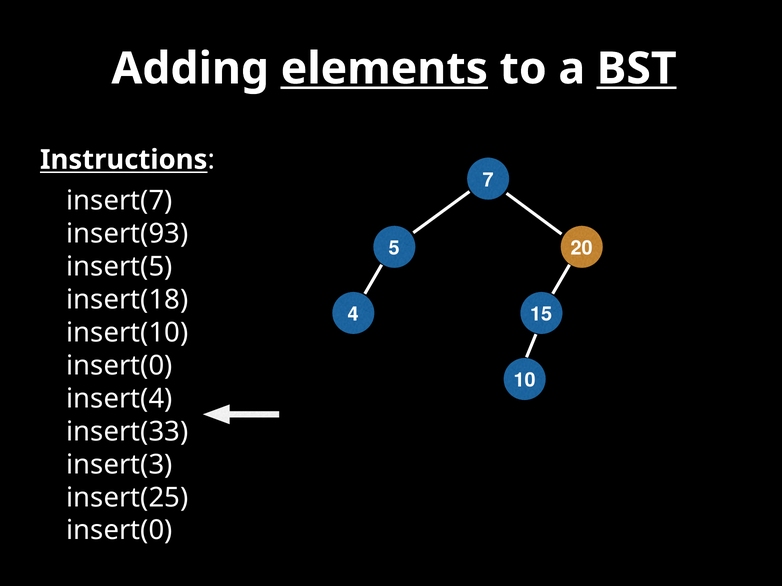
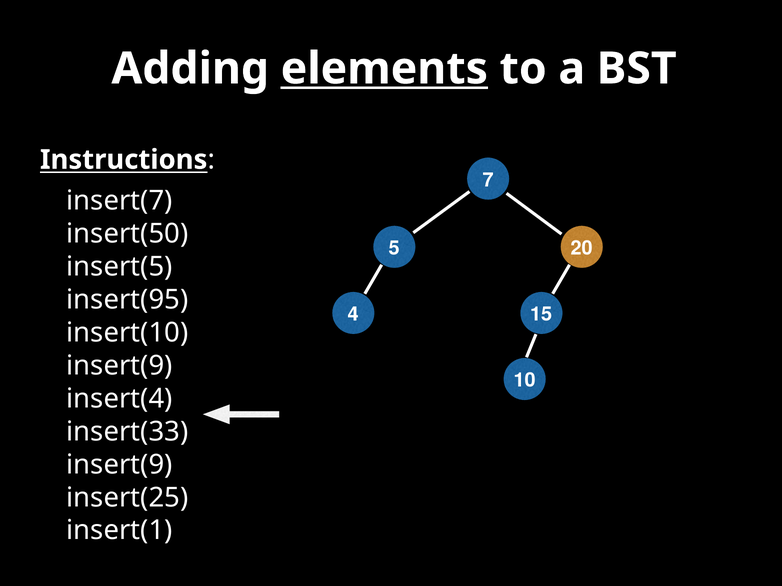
BST underline: present -> none (637, 69)
insert(93: insert(93 -> insert(50 (127, 234)
insert(18: insert(18 -> insert(95 (127, 300)
insert(0: insert(0 -> insert(9 (119, 366)
insert(3: insert(3 -> insert(9 (119, 465)
insert(0: insert(0 -> insert(1 (119, 531)
